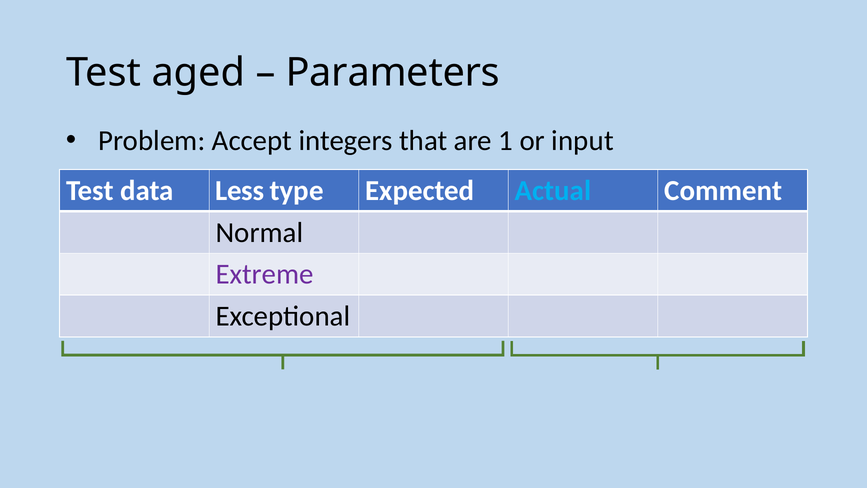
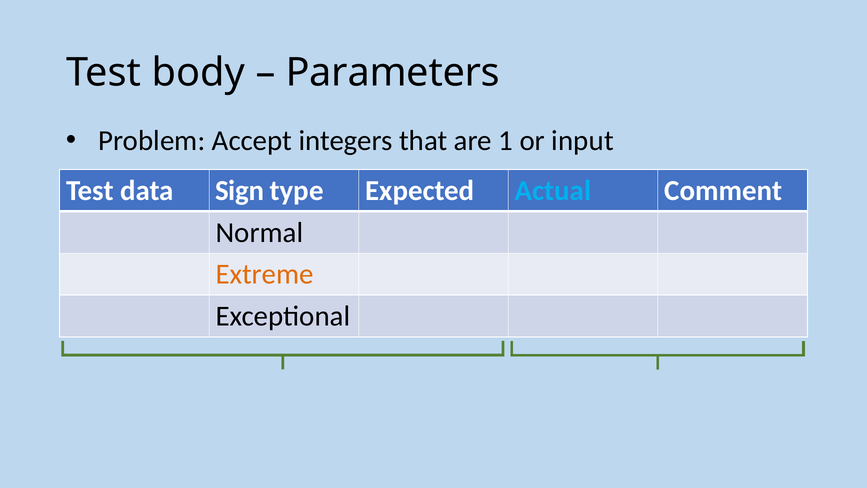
aged: aged -> body (198, 73)
Less: Less -> Sign (240, 191)
Extreme colour: purple -> orange (265, 274)
